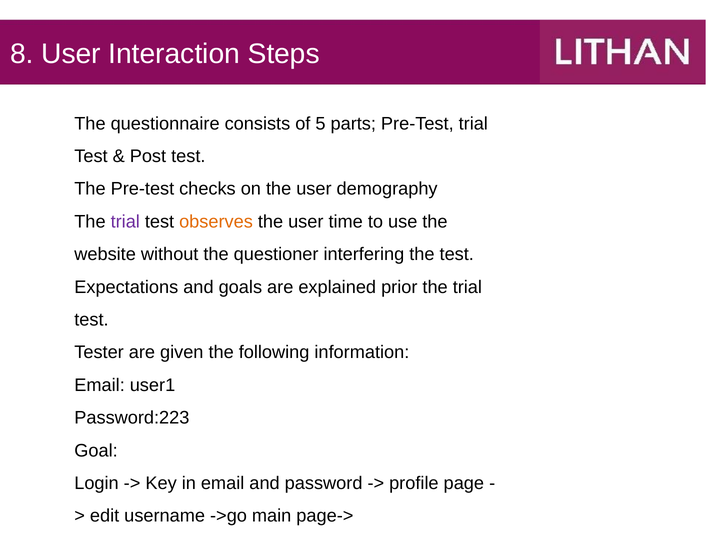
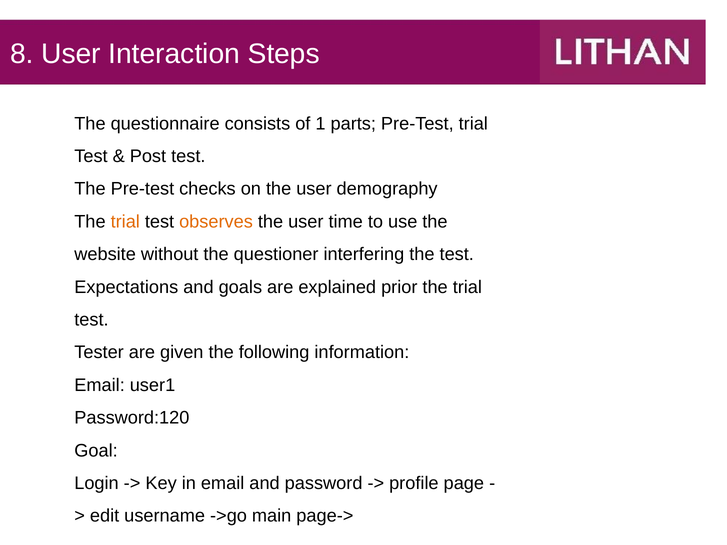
5: 5 -> 1 (320, 124)
trial colour: purple -> orange (125, 222)
Password:223: Password:223 -> Password:120 (132, 418)
